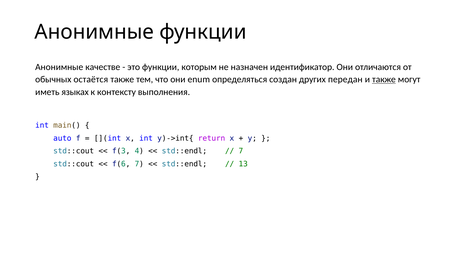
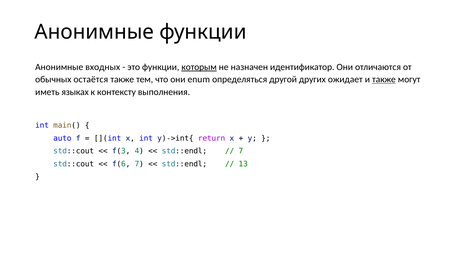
качестве: качестве -> входных (103, 67)
которым underline: none -> present (199, 67)
создан: создан -> другой (283, 80)
передан: передан -> ожидает (345, 80)
